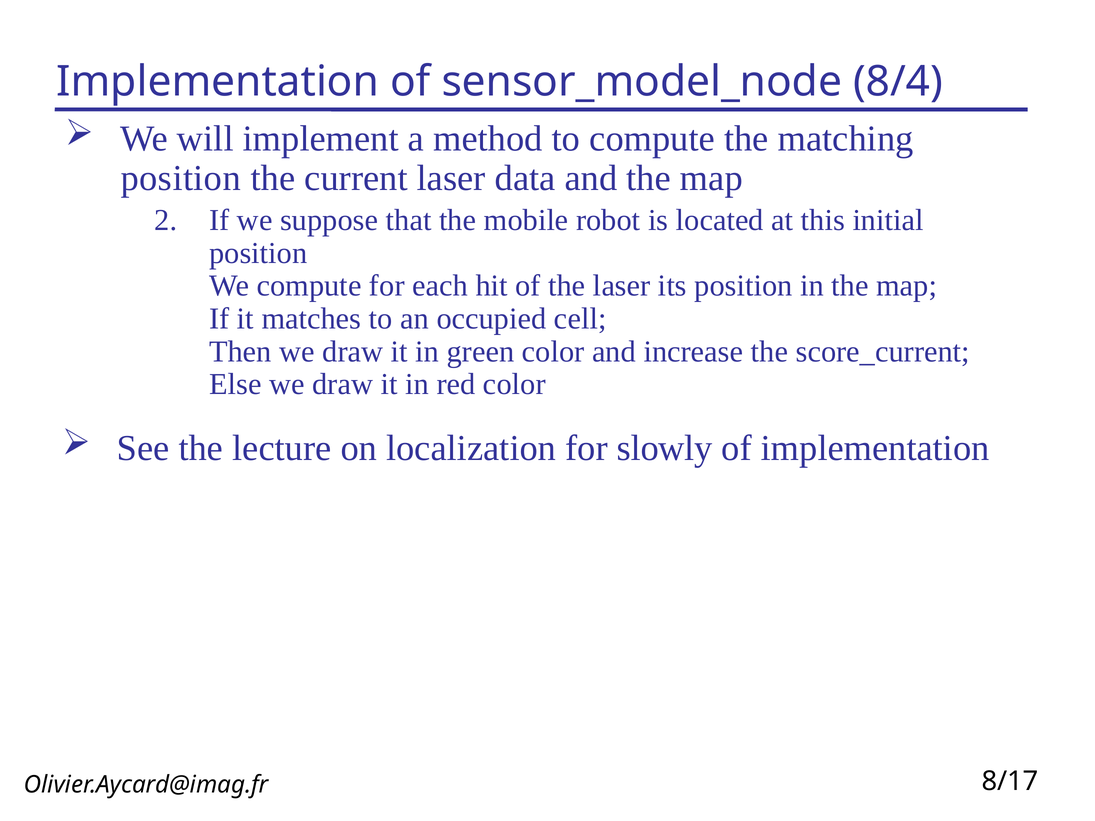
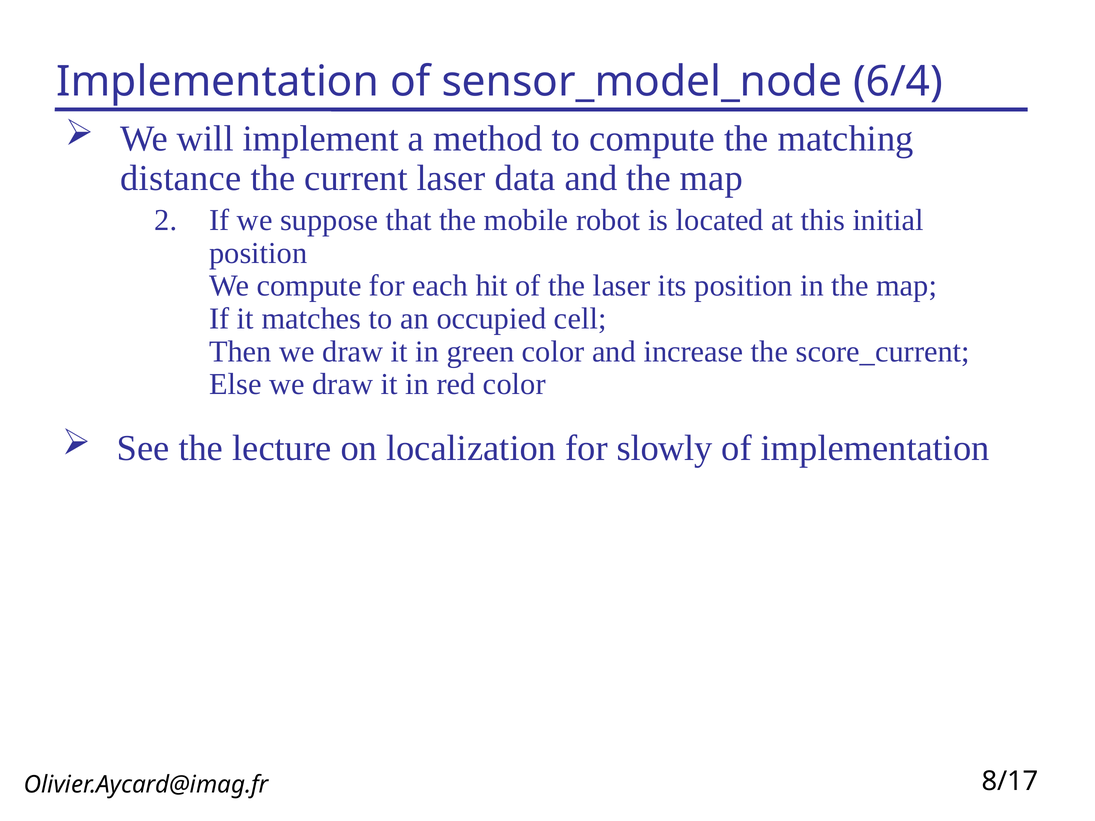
8/4: 8/4 -> 6/4 (898, 82)
position: position -> distance (181, 178)
